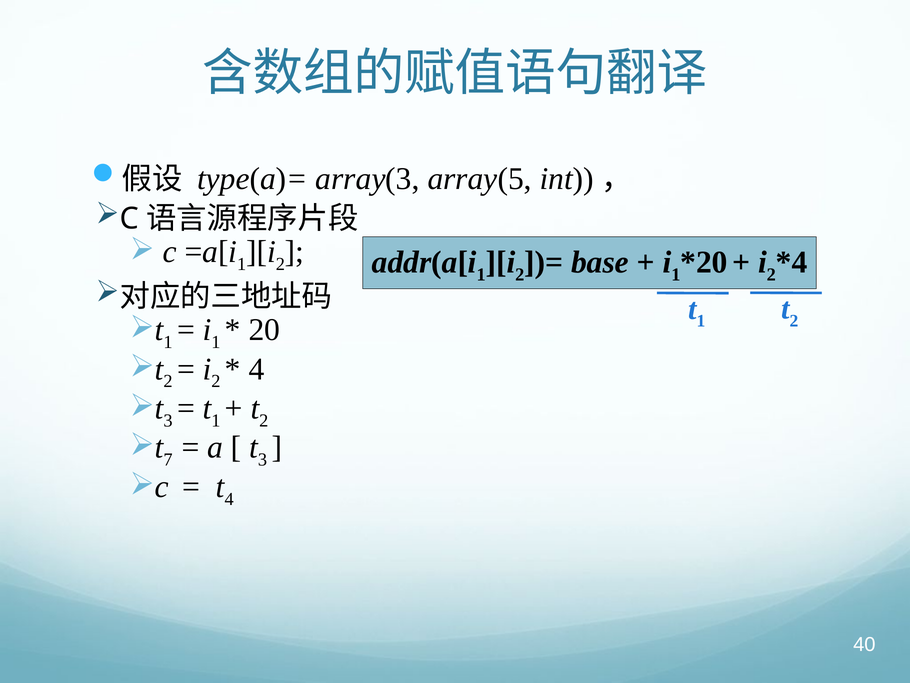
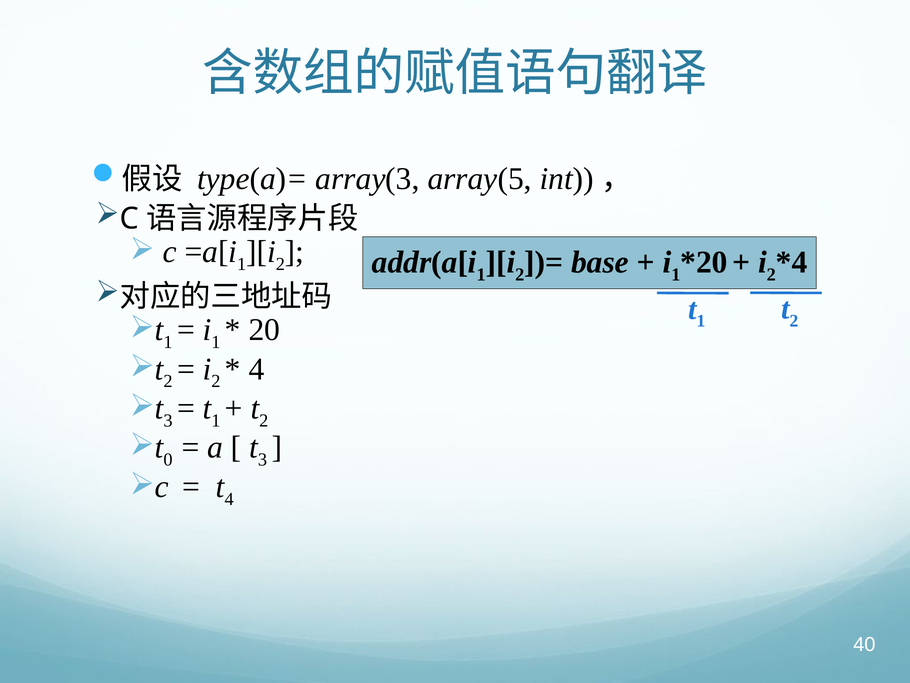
7: 7 -> 0 (168, 459)
